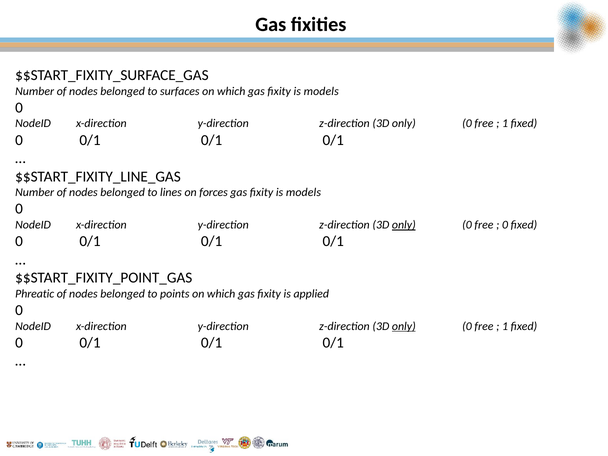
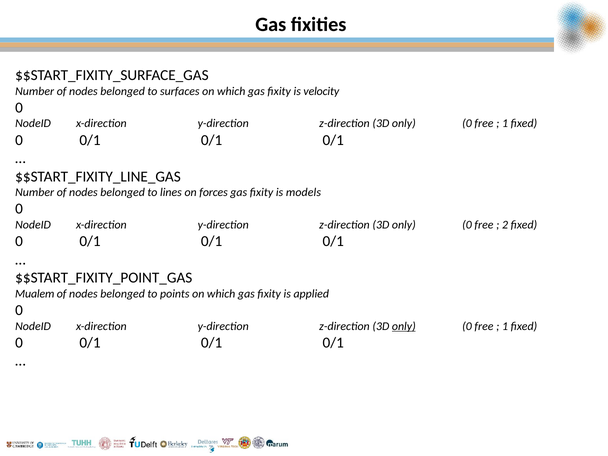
models: models -> velocity (321, 91)
only underline: present -> none (404, 225)
0: 0 -> 2 (505, 225)
Phreatic: Phreatic -> Mualem (35, 294)
